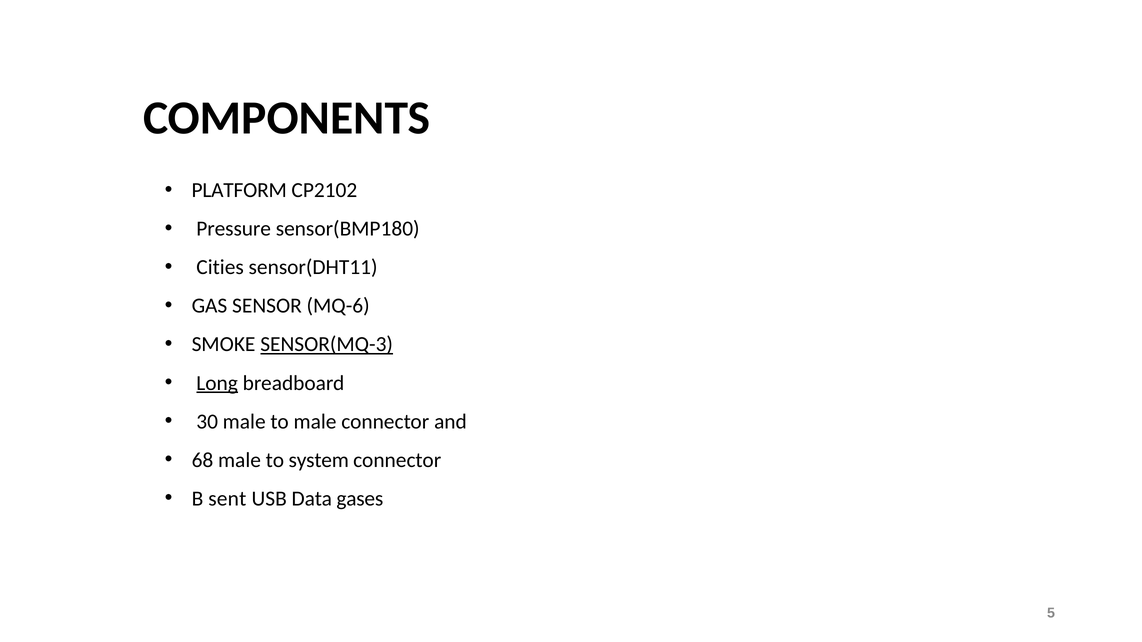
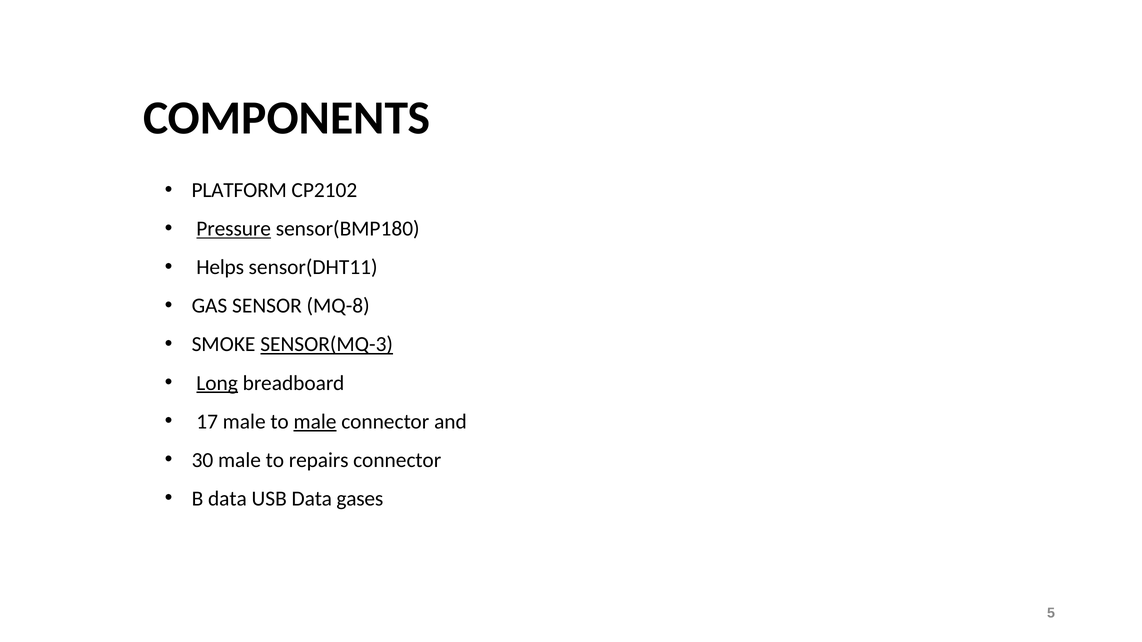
Pressure underline: none -> present (234, 229)
Cities: Cities -> Helps (220, 268)
MQ-6: MQ-6 -> MQ-8 (338, 306)
30: 30 -> 17 (207, 422)
male underline: none -> present (315, 422)
68: 68 -> 30 (202, 460)
system: system -> repairs (319, 460)
B sent: sent -> data (227, 499)
